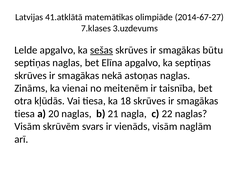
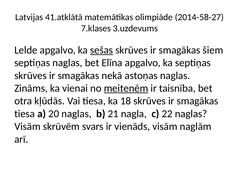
2014-67-27: 2014-67-27 -> 2014-58-27 (199, 17)
būtu: būtu -> šiem (213, 50)
meitenēm underline: none -> present (126, 88)
